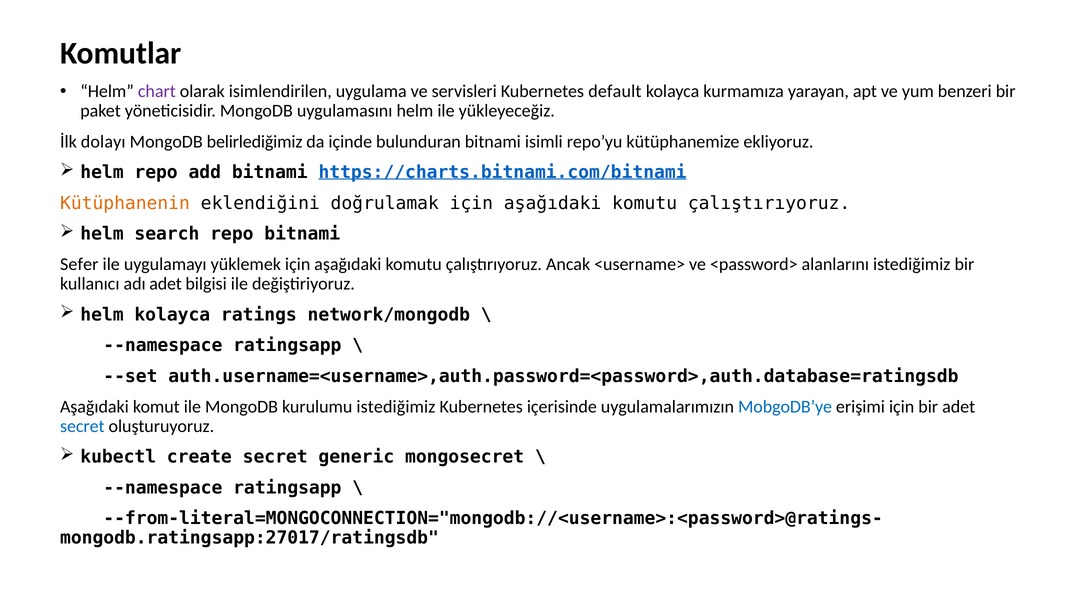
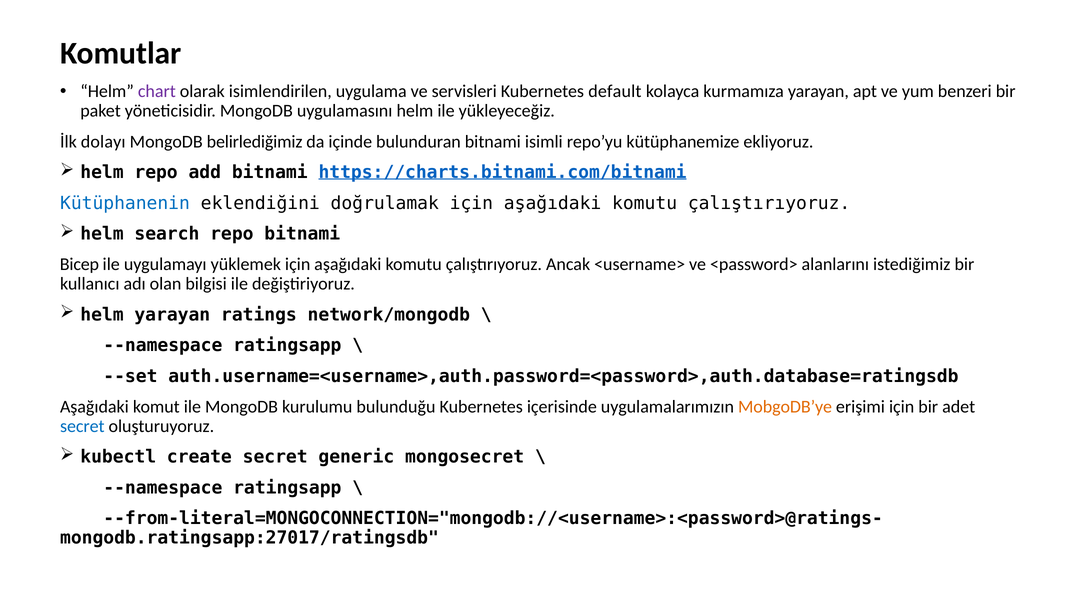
Kütüphanenin colour: orange -> blue (125, 203)
Sefer: Sefer -> Bicep (79, 264)
adı adet: adet -> olan (166, 284)
helm kolayca: kolayca -> yarayan (172, 314)
kurulumu istediğimiz: istediğimiz -> bulunduğu (396, 407)
MobgoDB’ye colour: blue -> orange (785, 407)
